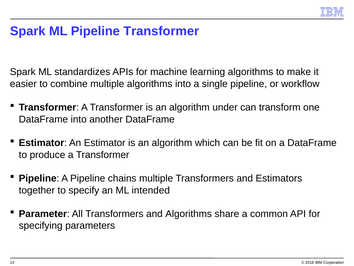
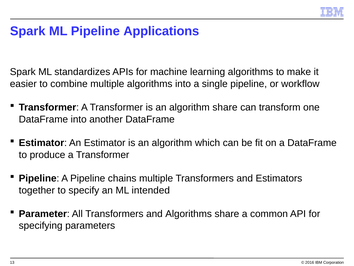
Pipeline Transformer: Transformer -> Applications (161, 31)
algorithm under: under -> share (225, 107)
